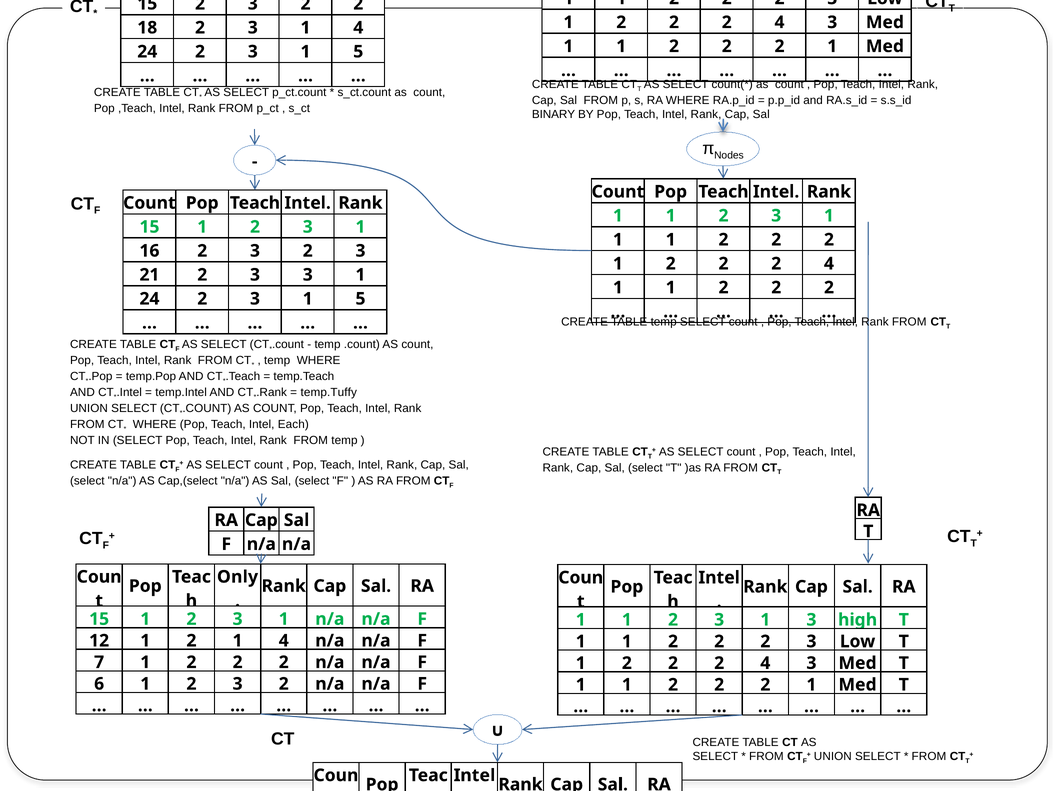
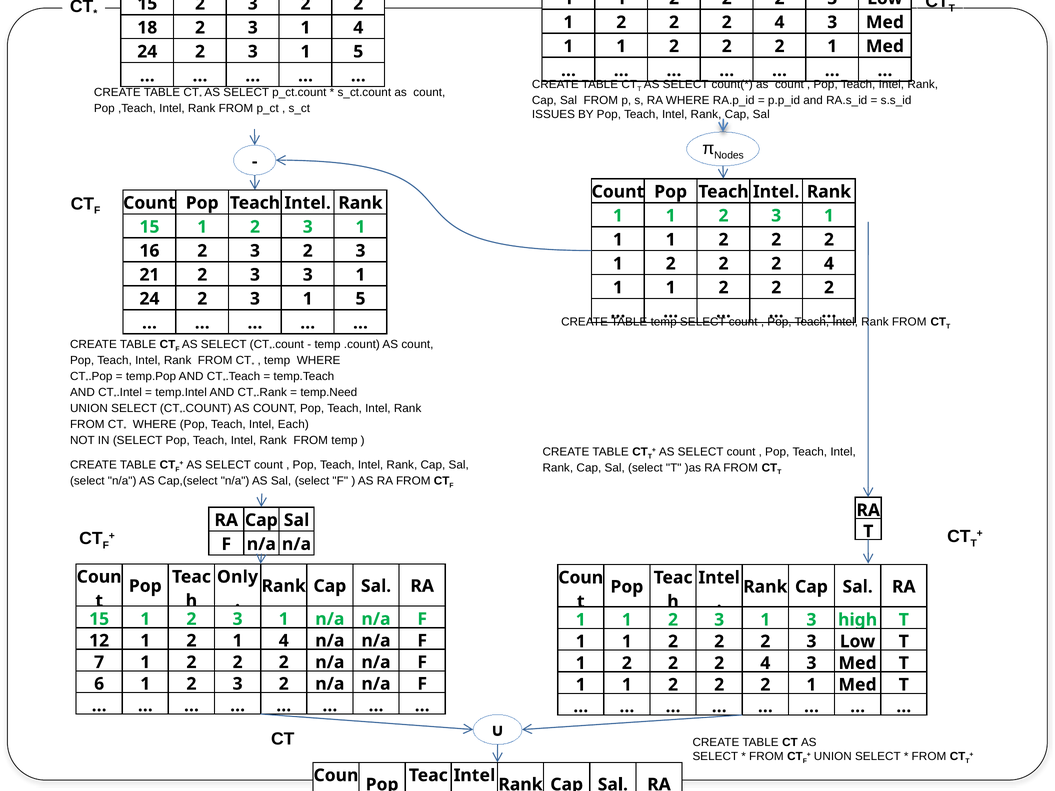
BINARY: BINARY -> ISSUES (553, 115)
temp.Tuffy: temp.Tuffy -> temp.Need (329, 393)
